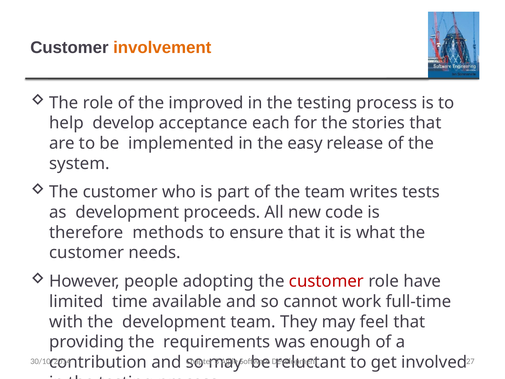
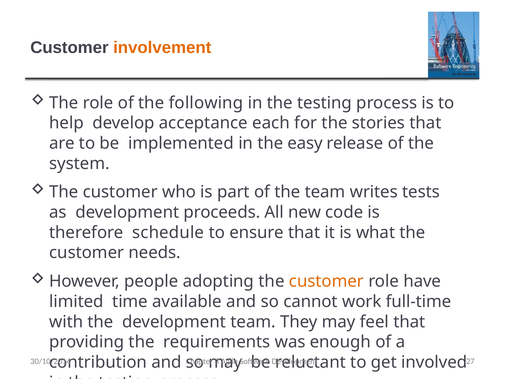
improved: improved -> following (206, 103)
methods: methods -> schedule (168, 232)
customer colour: red -> orange (326, 281)
